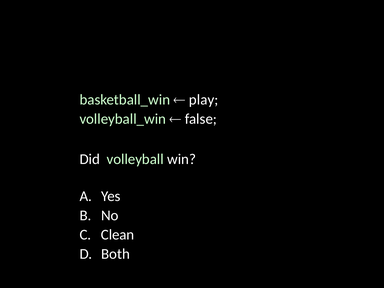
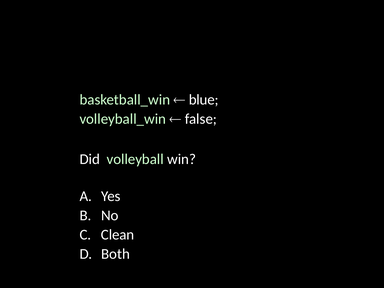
play: play -> blue (204, 100)
